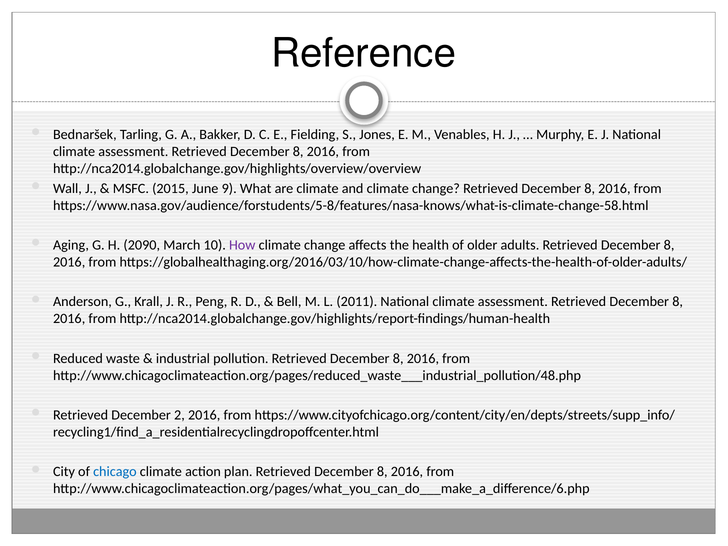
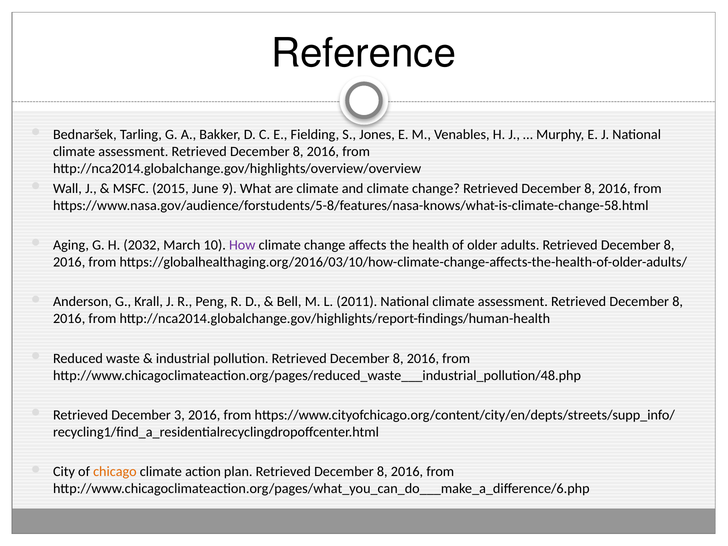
2090: 2090 -> 2032 (142, 245)
2: 2 -> 3 (179, 415)
chicago colour: blue -> orange (115, 472)
